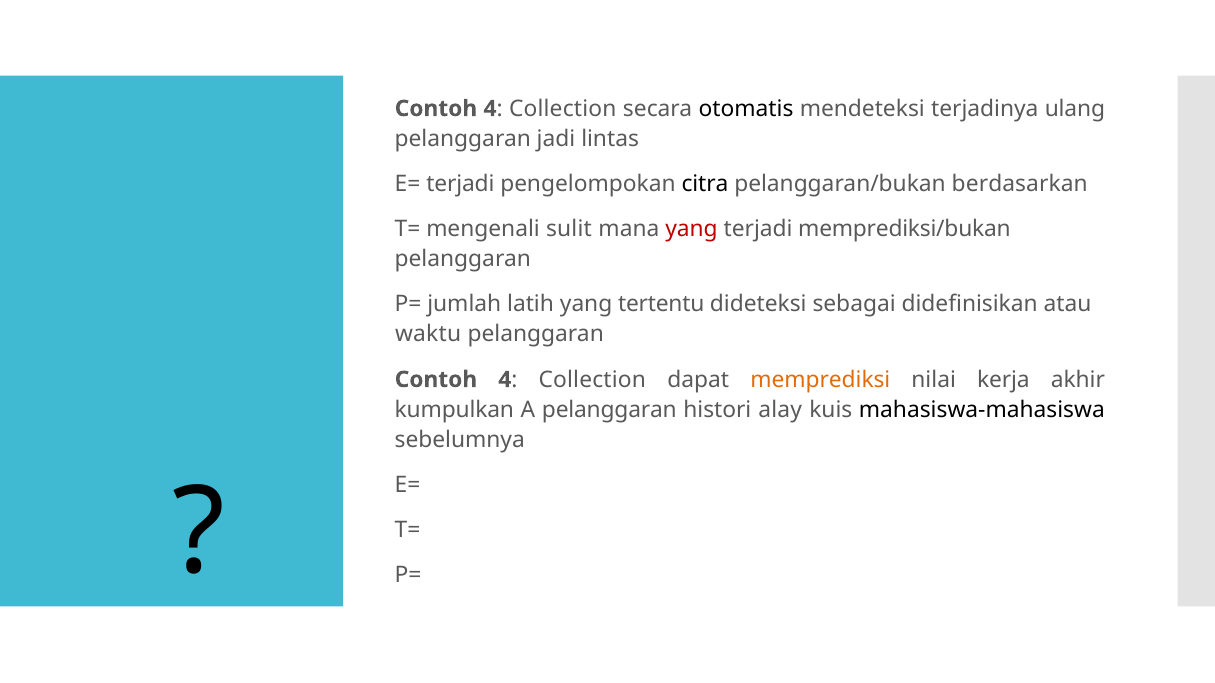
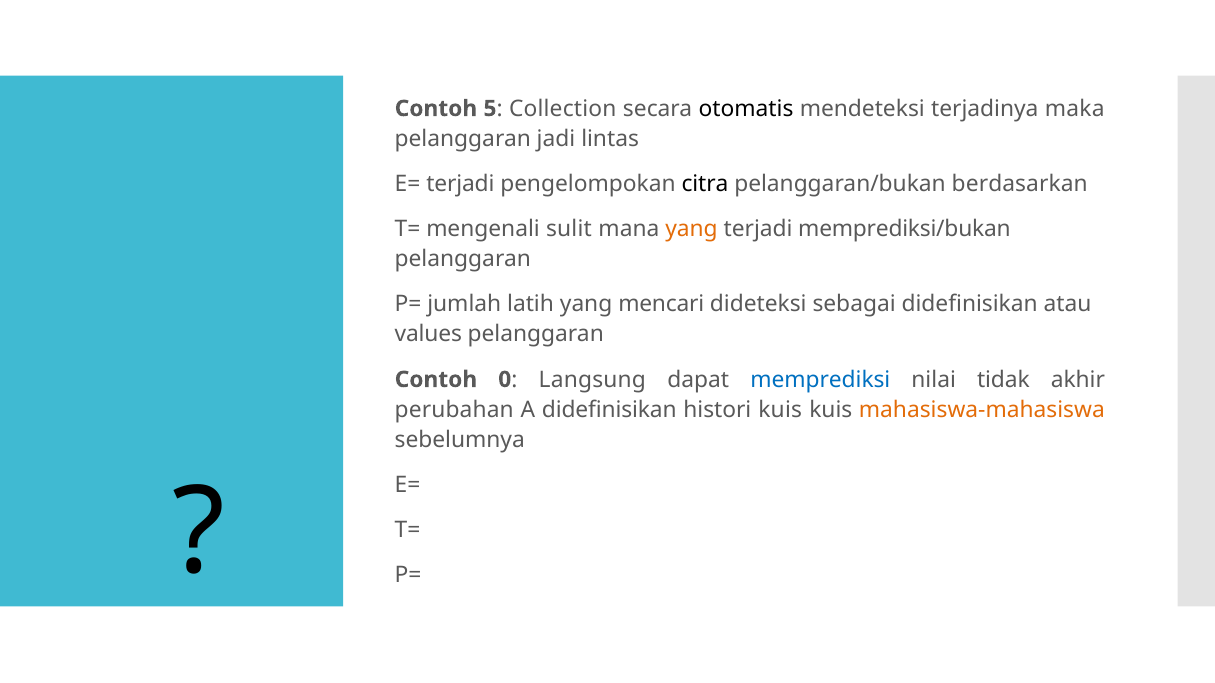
4: 4 -> 5 (490, 109)
ulang: ulang -> maka (1075, 109)
yang colour: red -> orange (692, 229)
tertentu: tertentu -> mencari (661, 304)
waktu: waktu -> values (428, 335)
4: 4 -> 0 (505, 380)
Collection: Collection -> Langsung (592, 380)
memprediksi colour: orange -> blue (820, 380)
kerja: kerja -> tidak (1003, 380)
kumpulkan: kumpulkan -> perubahan (454, 410)
A pelanggaran: pelanggaran -> didefinisikan (609, 410)
histori alay: alay -> kuis (780, 410)
mahasiswa-mahasiswa colour: black -> orange (982, 410)
